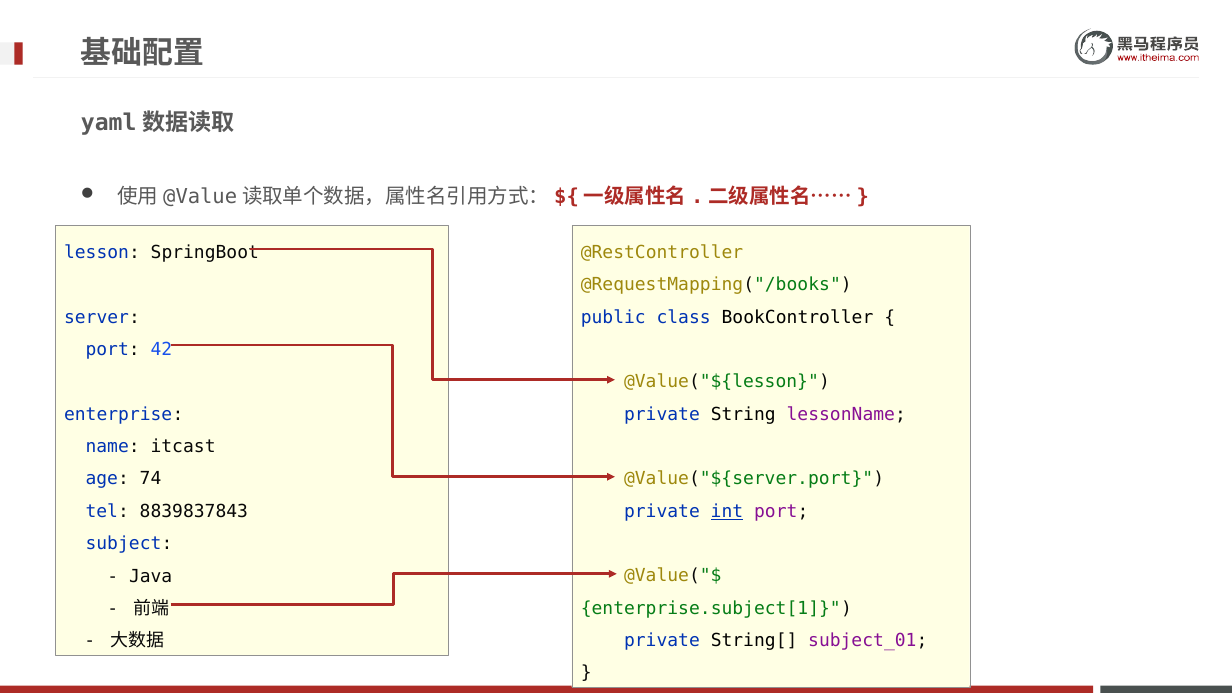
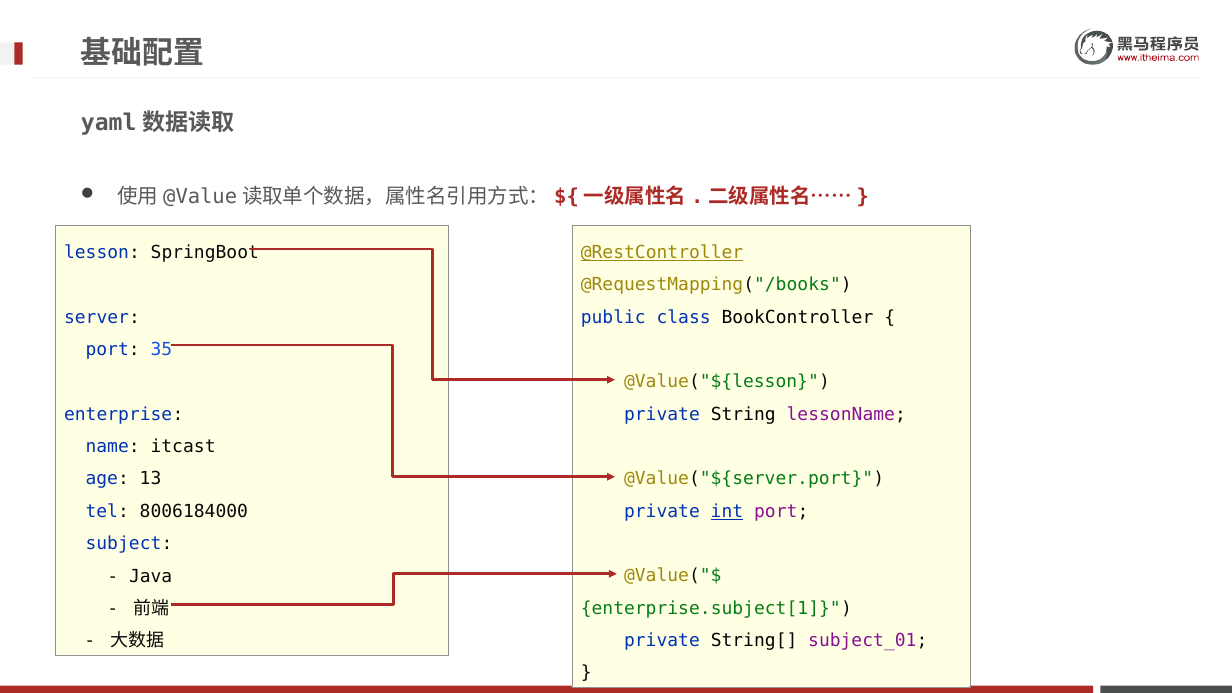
@RestController underline: none -> present (662, 253)
42: 42 -> 35 (161, 350)
74: 74 -> 13 (151, 479)
8839837843: 8839837843 -> 8006184000 (194, 511)
